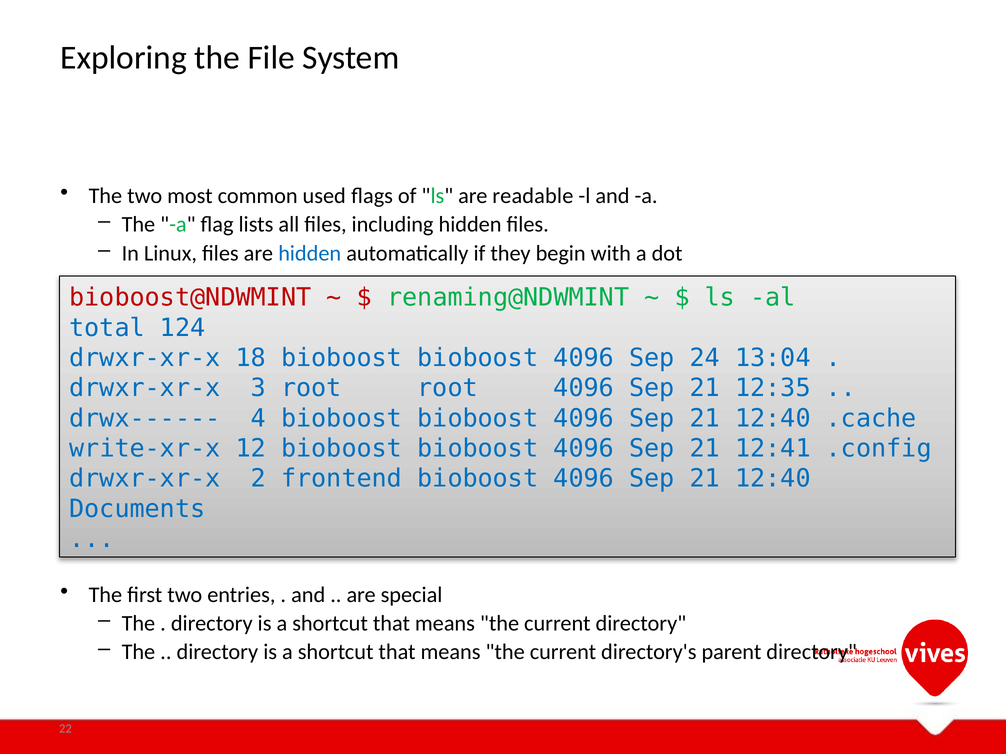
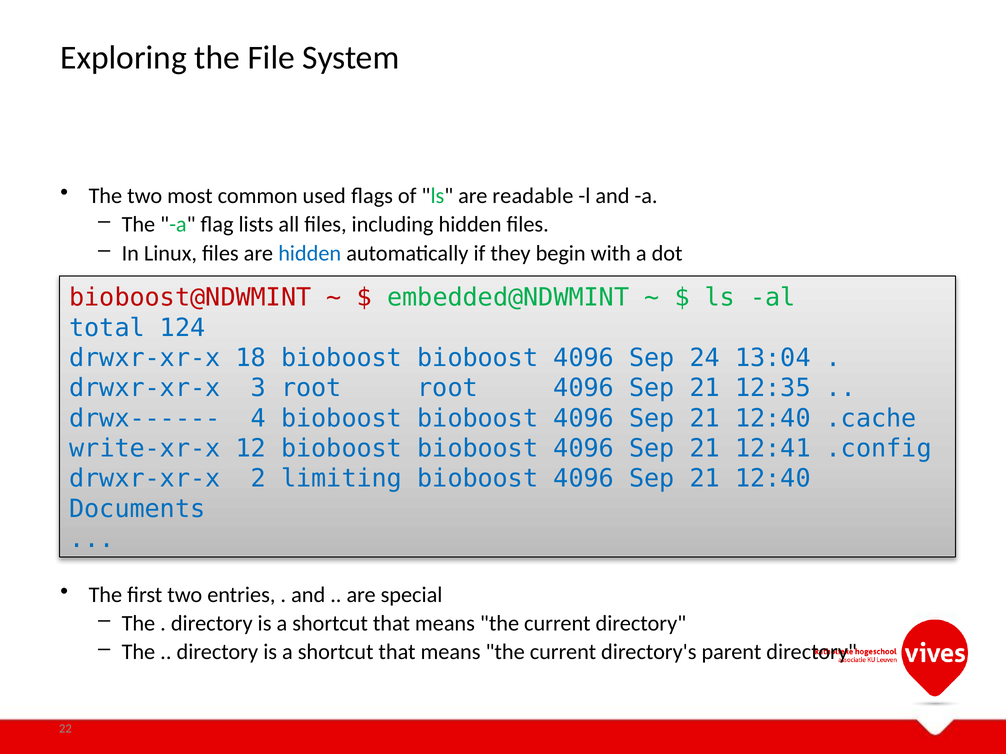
renaming@NDWMINT: renaming@NDWMINT -> embedded@NDWMINT (508, 298)
frontend: frontend -> limiting (342, 479)
